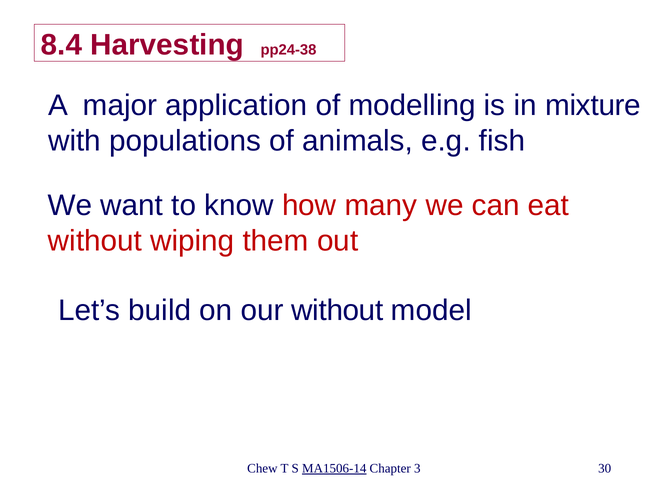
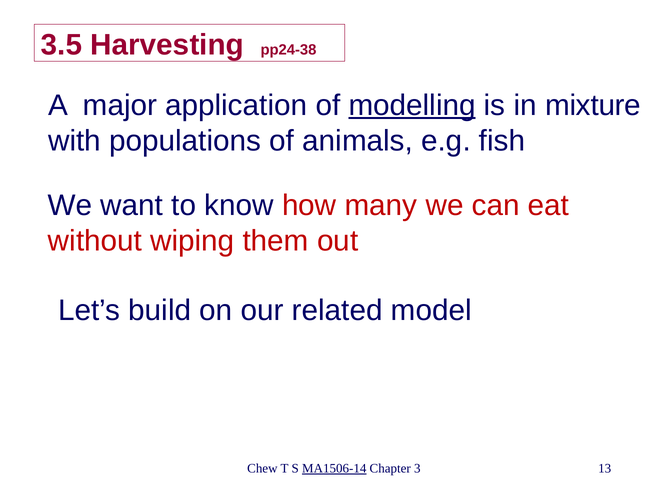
8.4: 8.4 -> 3.5 (62, 45)
modelling underline: none -> present (412, 105)
our without: without -> related (337, 310)
30: 30 -> 13 (605, 469)
